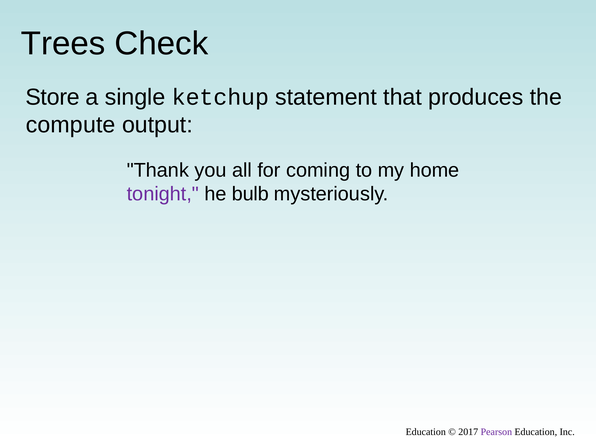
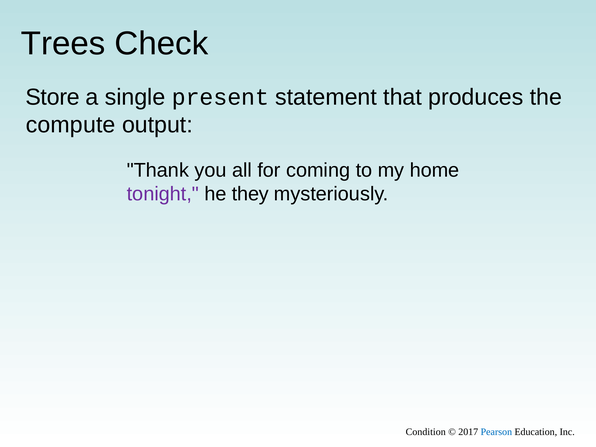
ketchup: ketchup -> present (220, 97)
bulb: bulb -> they (250, 194)
Education: Education -> Condition (426, 432)
Pearson colour: purple -> blue (496, 432)
